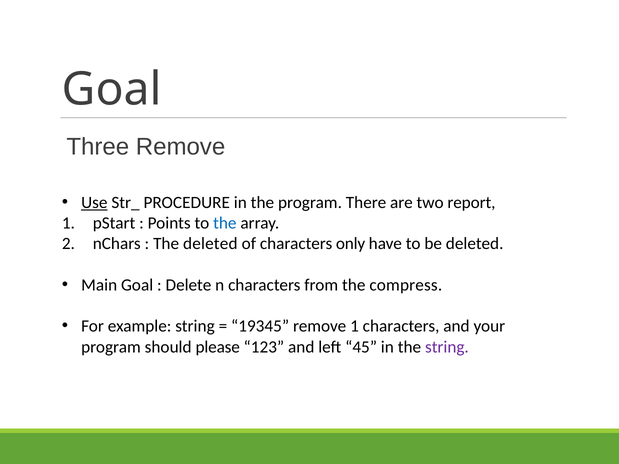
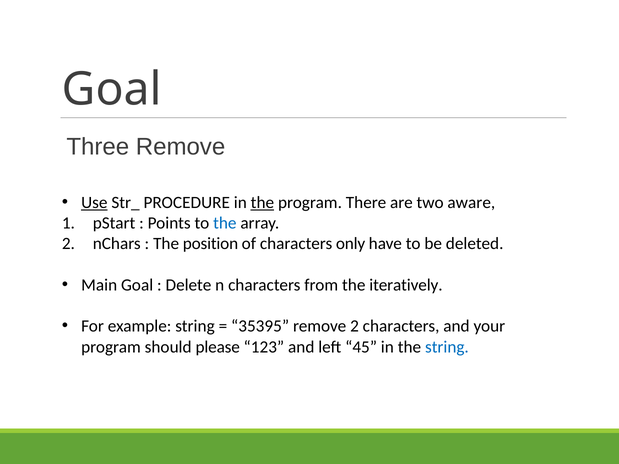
the underline: none -> present (262, 203)
report: report -> aware (471, 203)
The deleted: deleted -> position (210, 244)
compress: compress -> iteratively (406, 285)
19345: 19345 -> 35395 (260, 326)
remove 1: 1 -> 2 (355, 326)
string colour: purple -> blue (447, 347)
